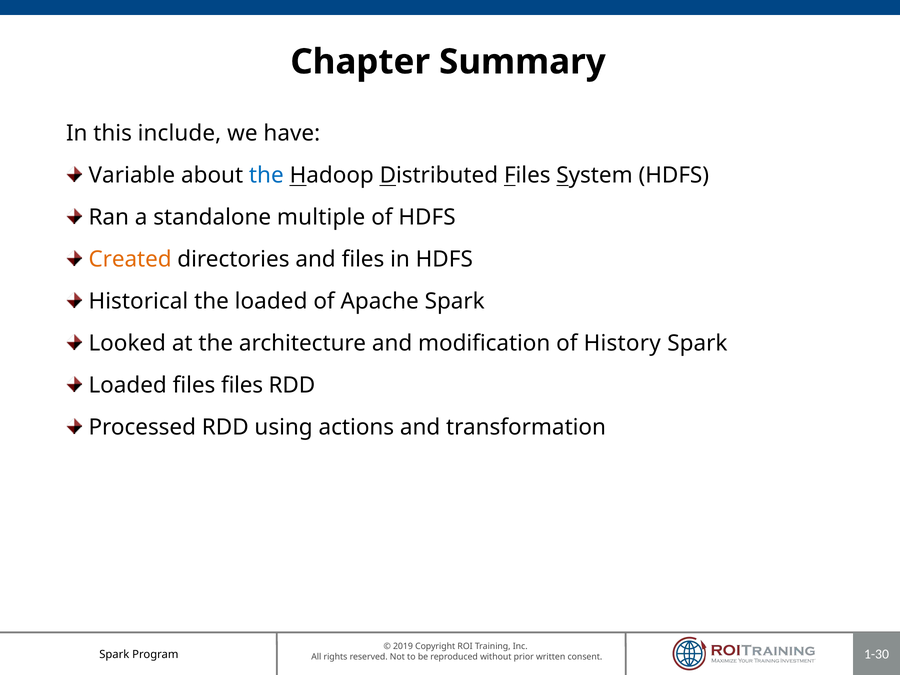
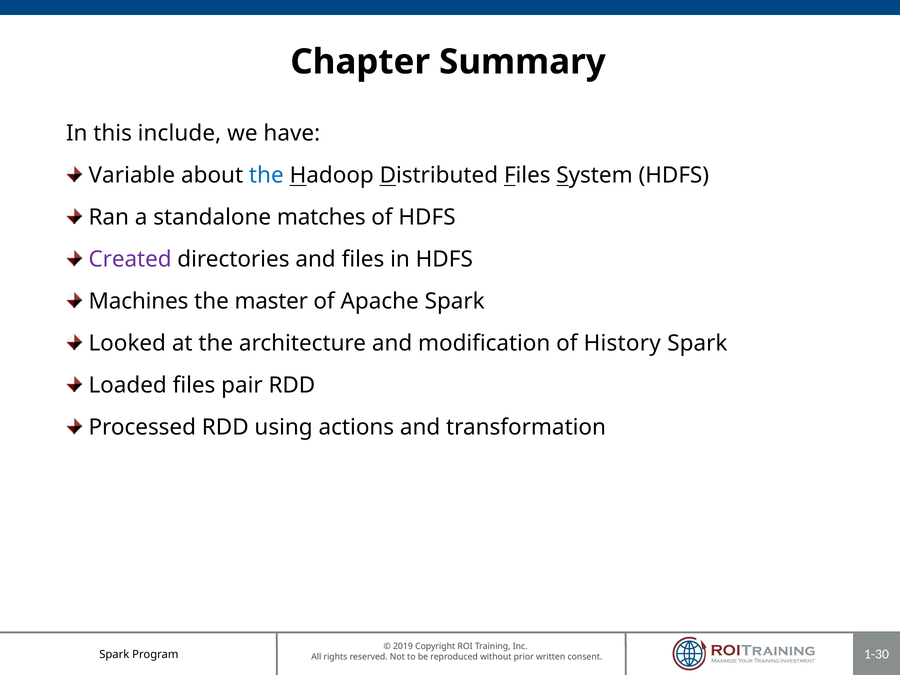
multiple: multiple -> matches (321, 217)
Created colour: orange -> purple (130, 259)
Historical: Historical -> Machines (139, 301)
the loaded: loaded -> master (271, 301)
files files: files -> pair (242, 385)
